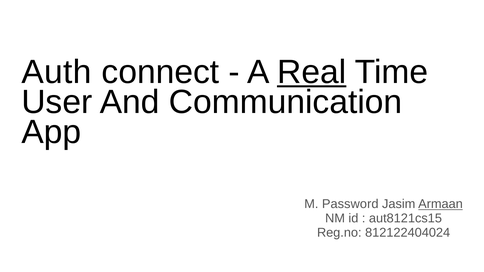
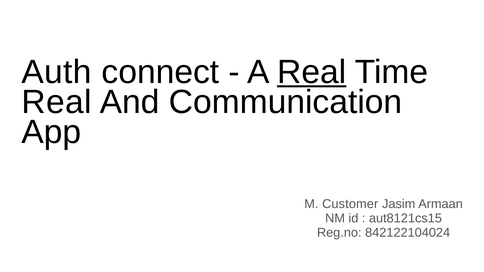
User: User -> Real (57, 102)
Password: Password -> Customer (350, 204)
Armaan underline: present -> none (441, 204)
812122404024: 812122404024 -> 842122104024 (408, 233)
